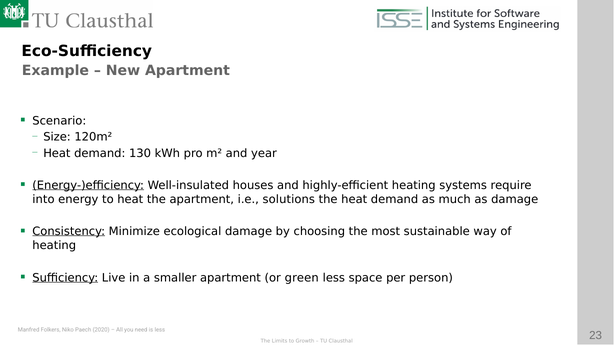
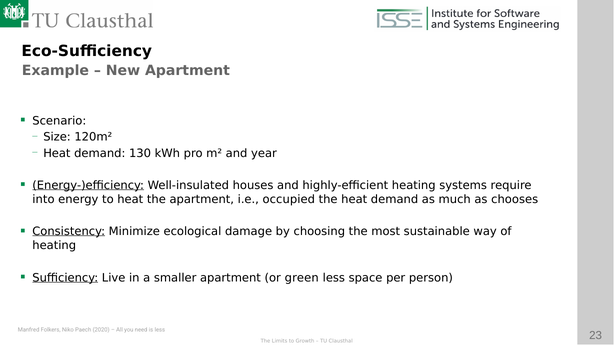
solutions: solutions -> occupied (289, 199)
as damage: damage -> chooses (515, 199)
